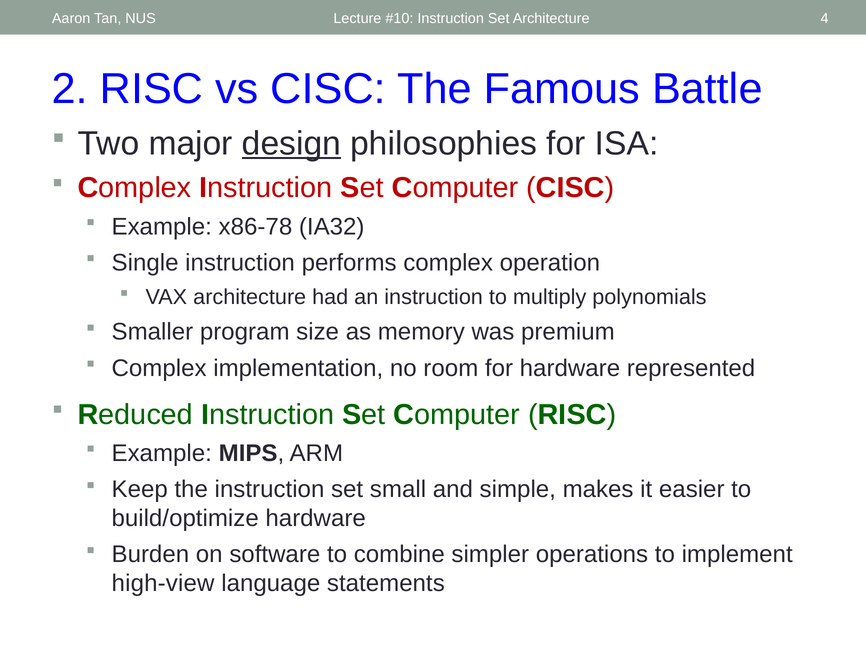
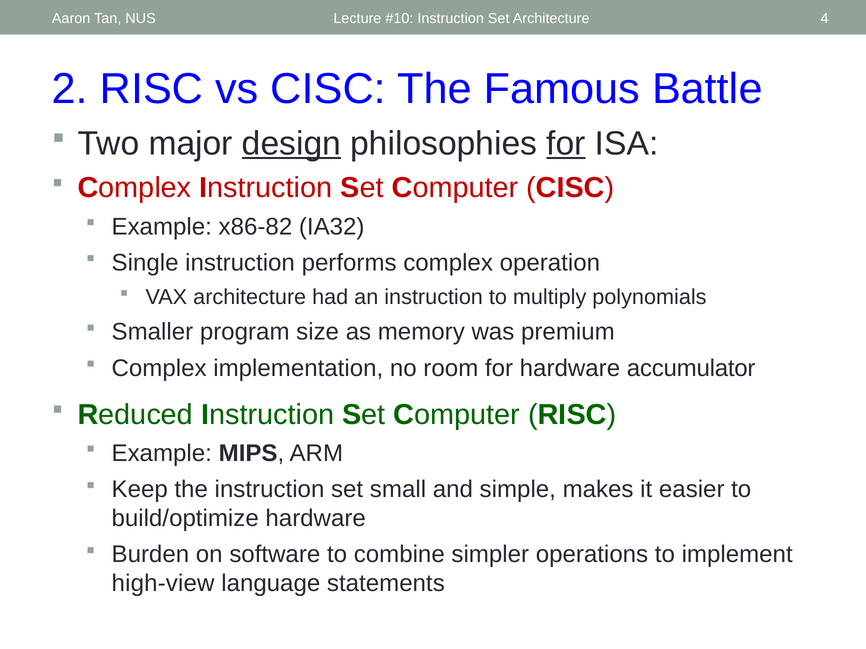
for underline: none -> present (566, 144)
x86-78: x86-78 -> x86-82 (255, 227)
represented: represented -> accumulator (691, 368)
